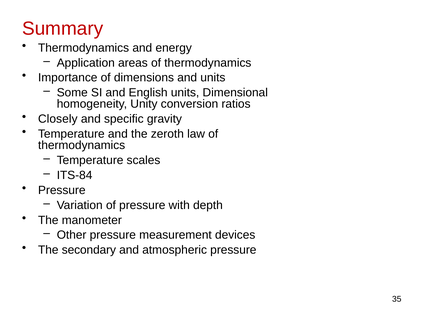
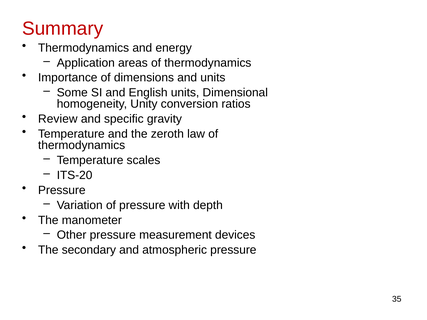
Closely: Closely -> Review (58, 119)
ITS-84: ITS-84 -> ITS-20 (75, 175)
